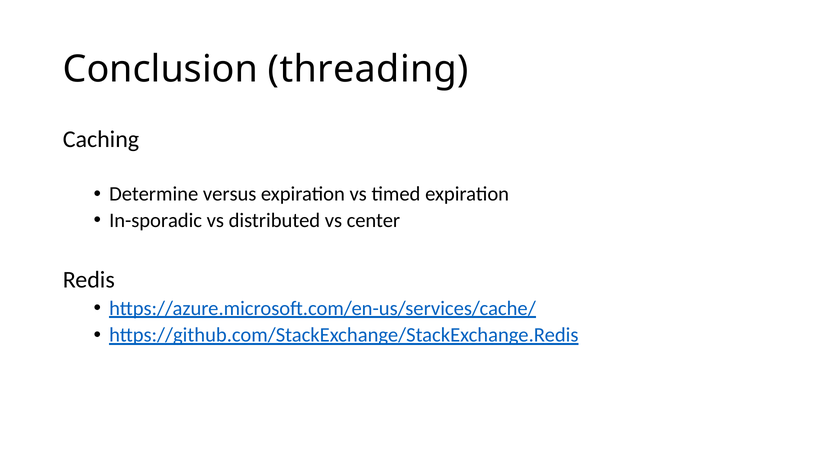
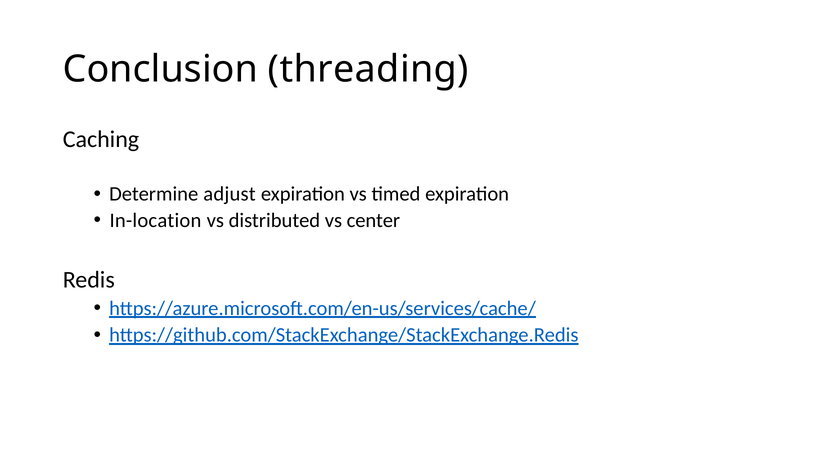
versus: versus -> adjust (230, 194)
In-sporadic: In-sporadic -> In-location (155, 221)
